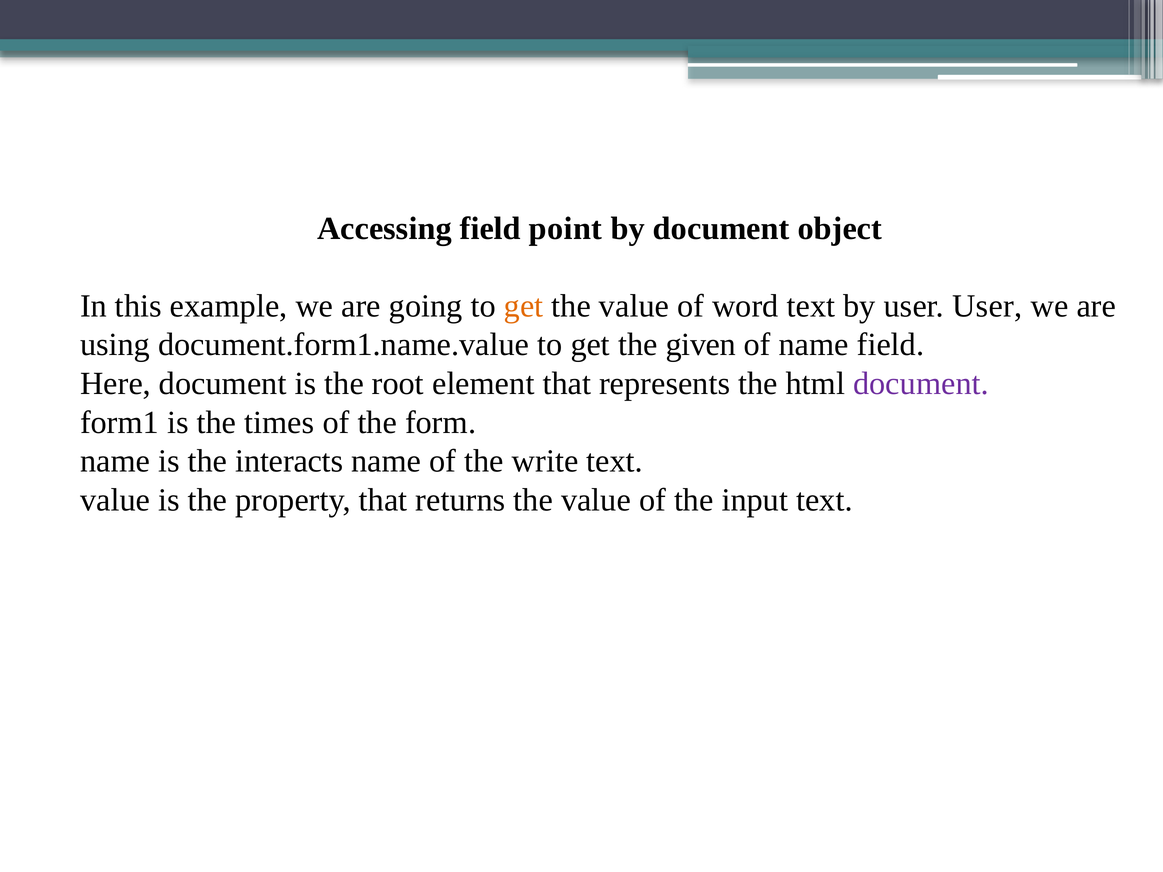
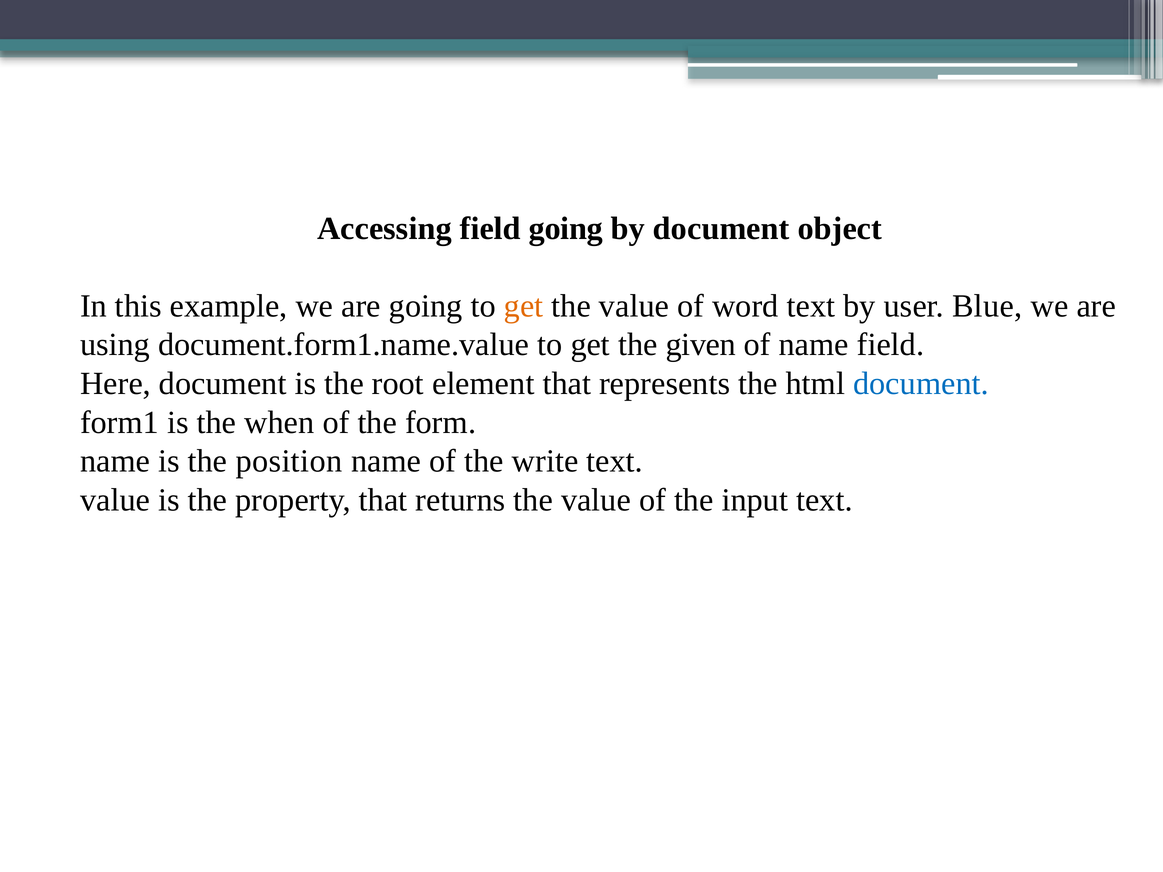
field point: point -> going (566, 229)
user User: User -> Blue (987, 306)
document colour: purple -> blue (921, 384)
times: times -> when (279, 422)
interacts: interacts -> position (289, 461)
